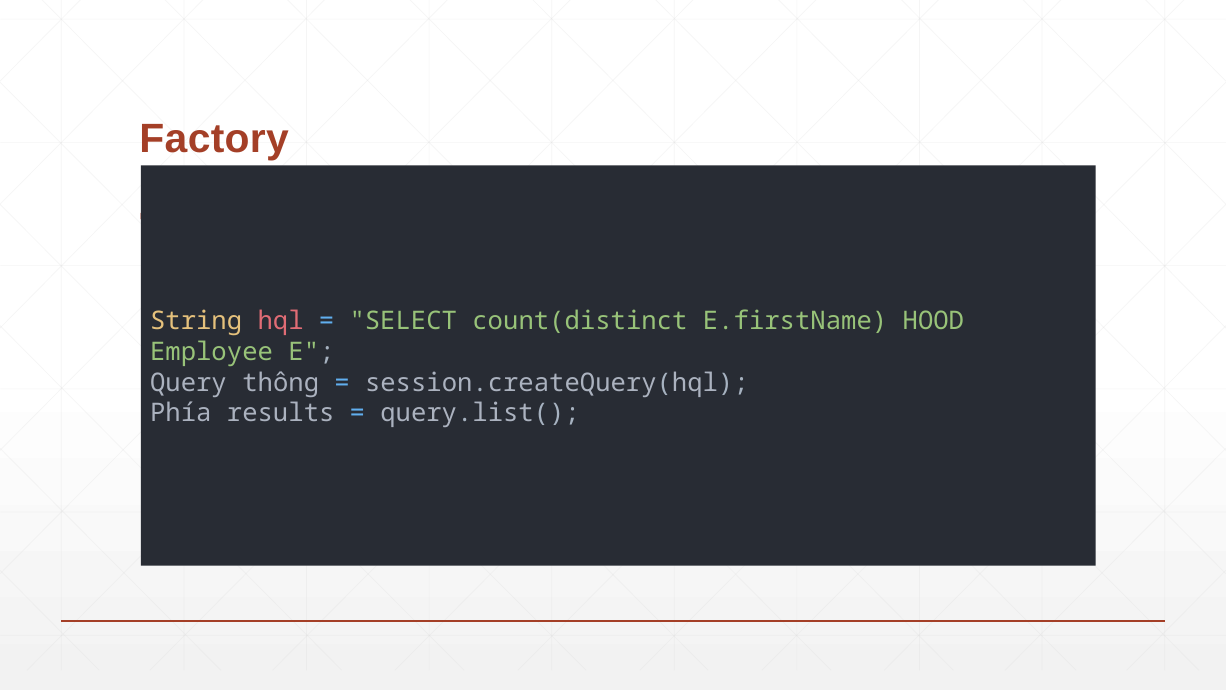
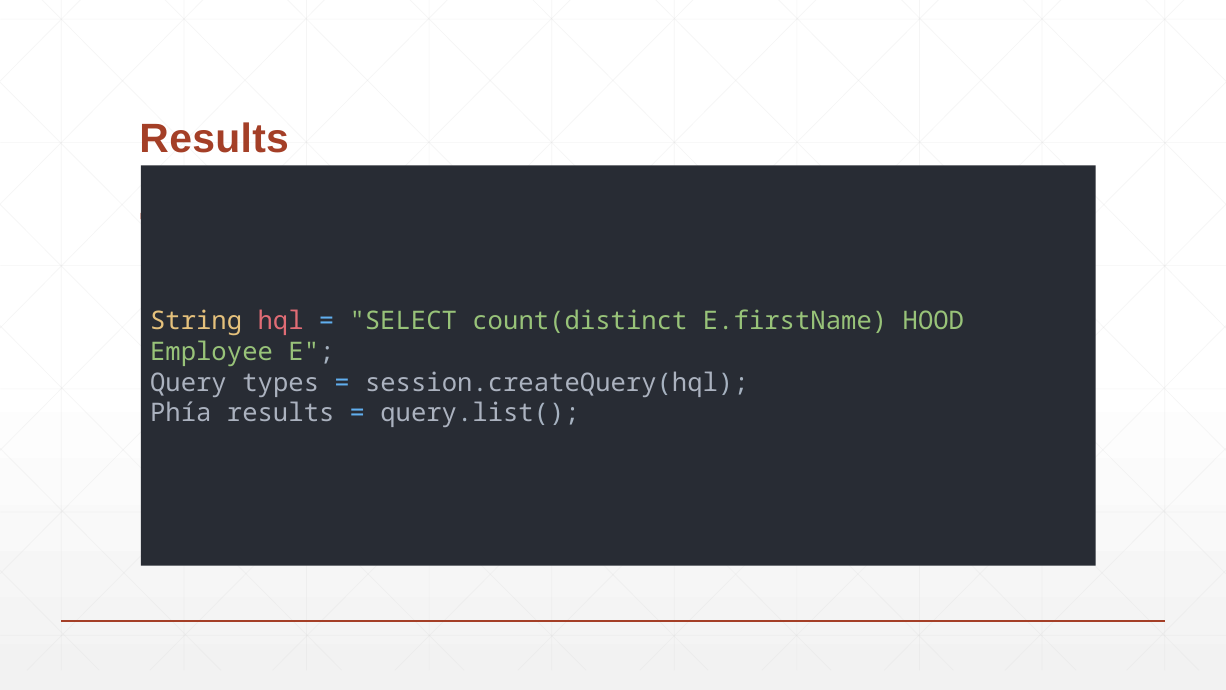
Factory: Factory -> Results (214, 139)
thông: thông -> types (281, 382)
